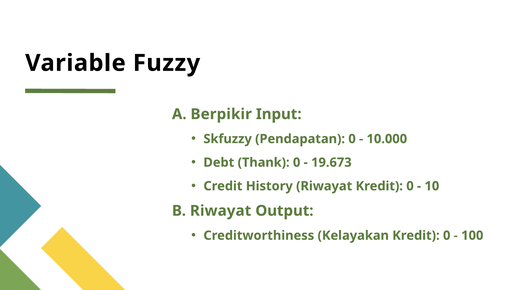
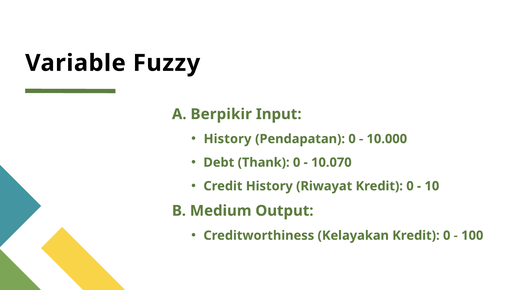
Skfuzzy: Skfuzzy -> History (228, 139)
19.673: 19.673 -> 10.070 (331, 163)
B Riwayat: Riwayat -> Medium (221, 211)
